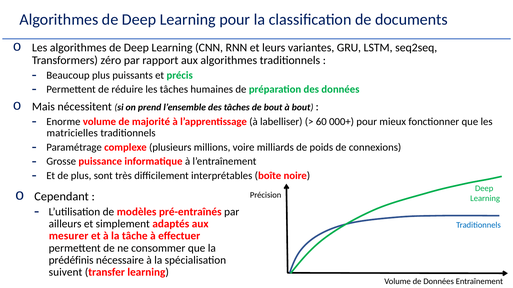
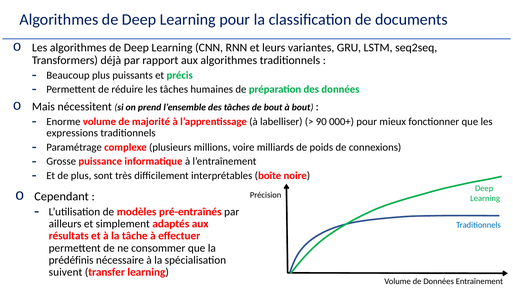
zéro: zéro -> déjà (111, 61)
60: 60 -> 90 (321, 122)
matricielles: matricielles -> expressions (72, 133)
mesurer: mesurer -> résultats (69, 236)
